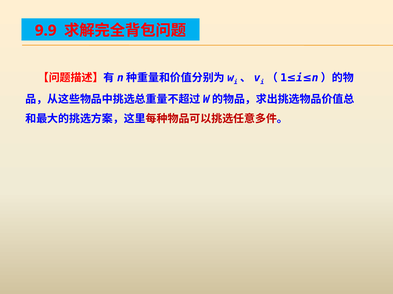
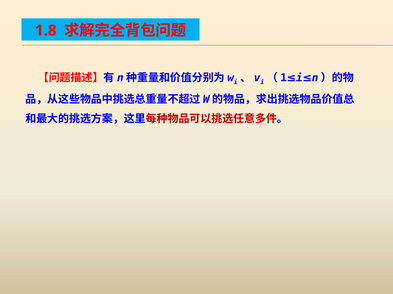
9.9: 9.9 -> 1.8 (46, 31)
